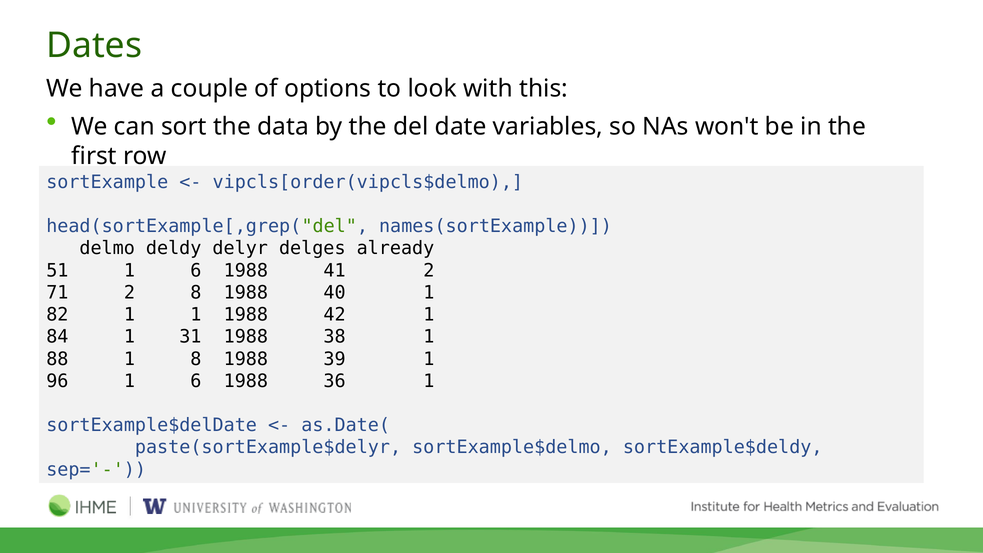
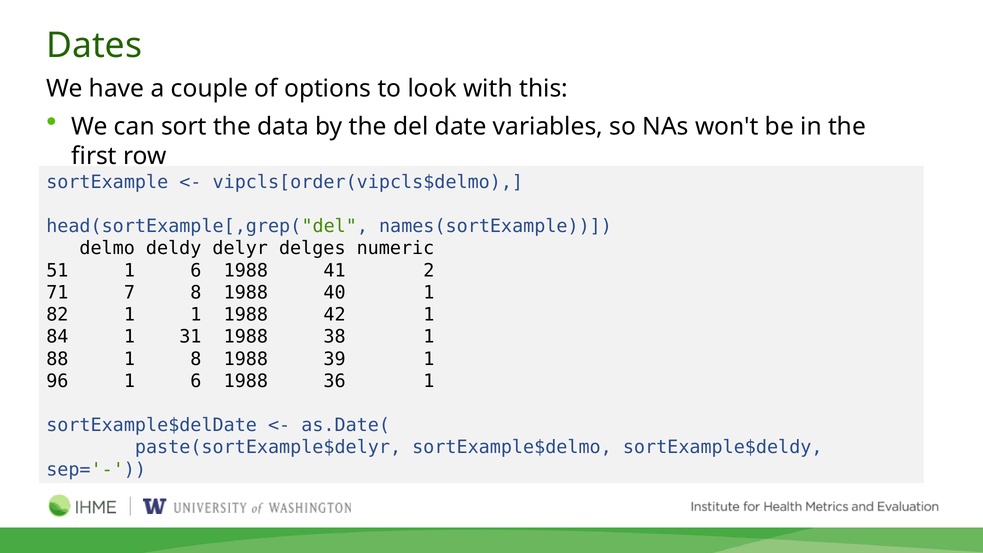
already: already -> numeric (395, 248)
71 2: 2 -> 7 (129, 293)
